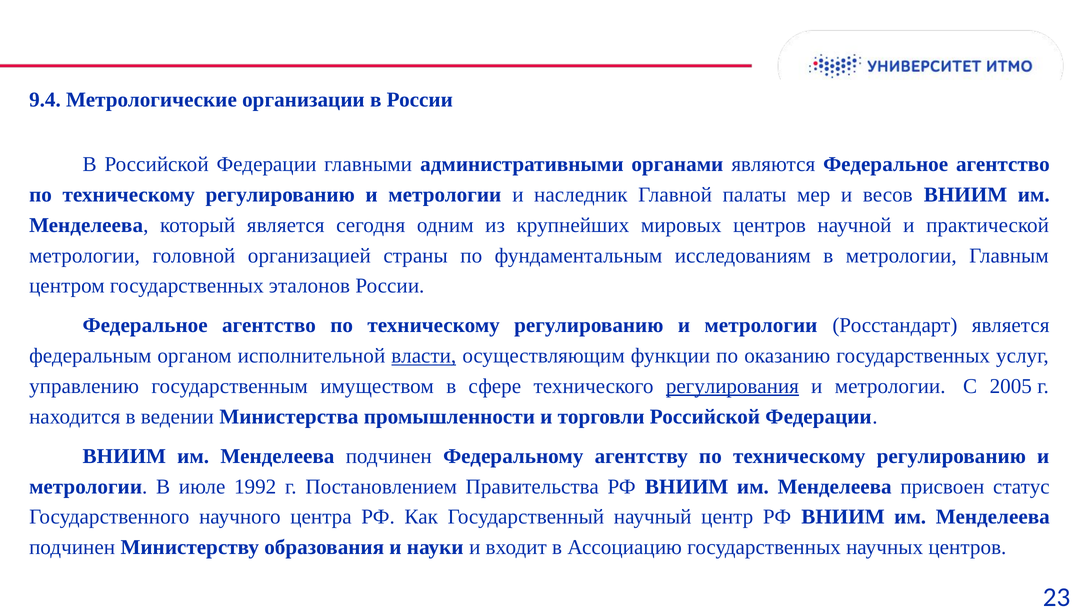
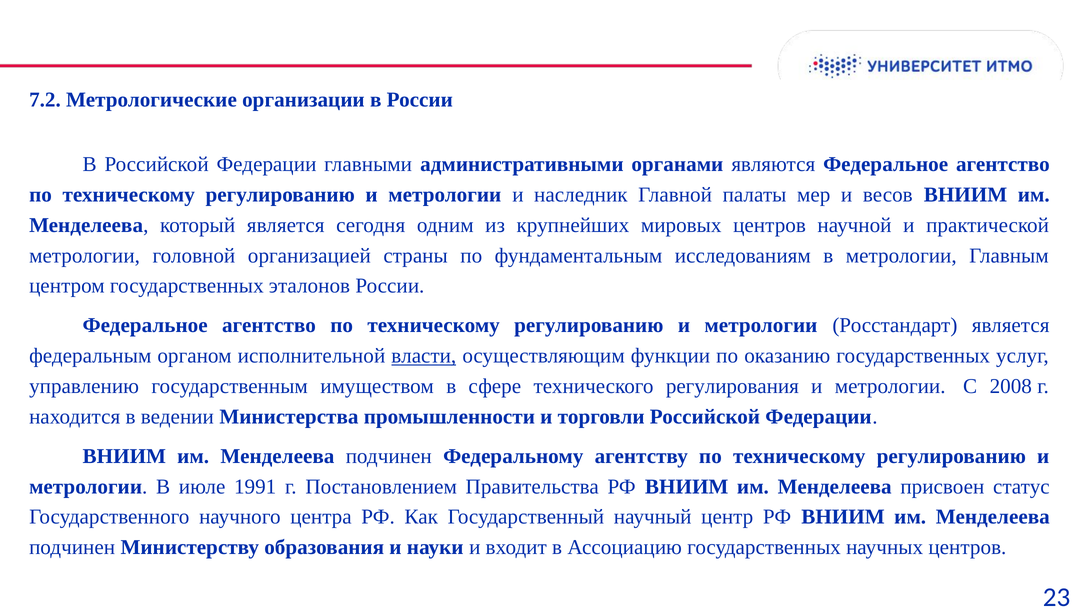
9.4: 9.4 -> 7.2 (45, 100)
регулирования underline: present -> none (732, 386)
2005: 2005 -> 2008 (1011, 386)
1992: 1992 -> 1991 (255, 486)
